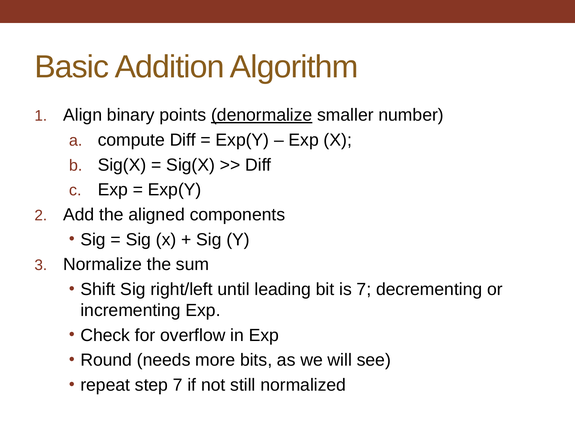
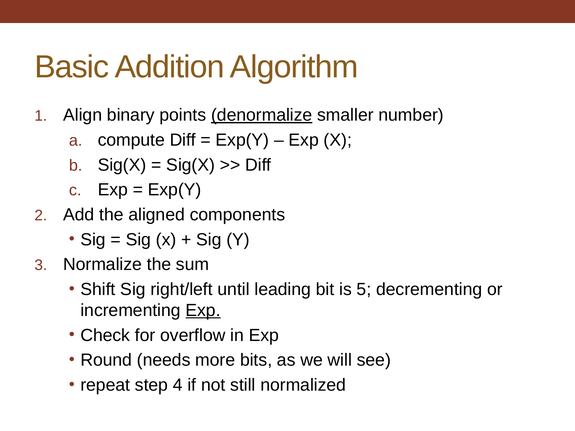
is 7: 7 -> 5 (364, 289)
Exp underline: none -> present (203, 311)
step 7: 7 -> 4 (178, 385)
